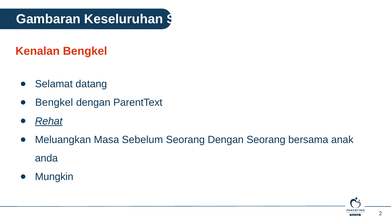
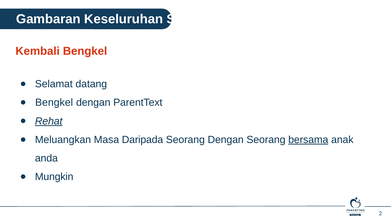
Kenalan: Kenalan -> Kembali (38, 51)
Sebelum: Sebelum -> Daripada (143, 140)
bersama underline: none -> present (308, 140)
